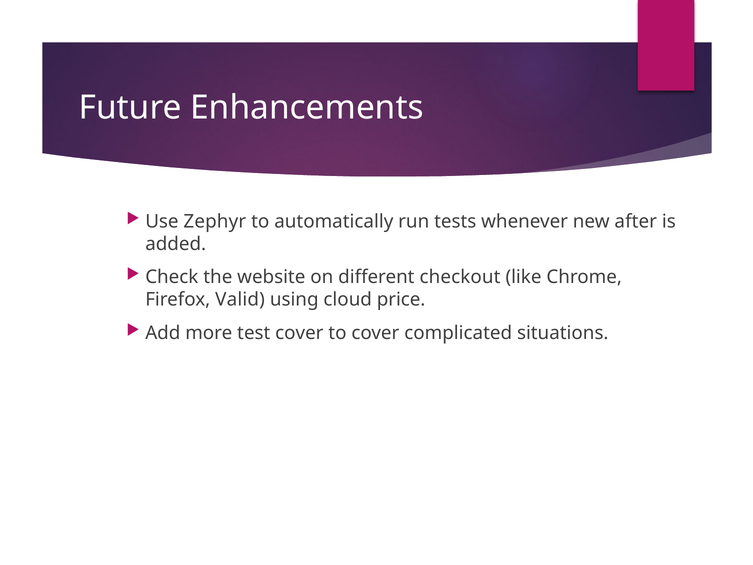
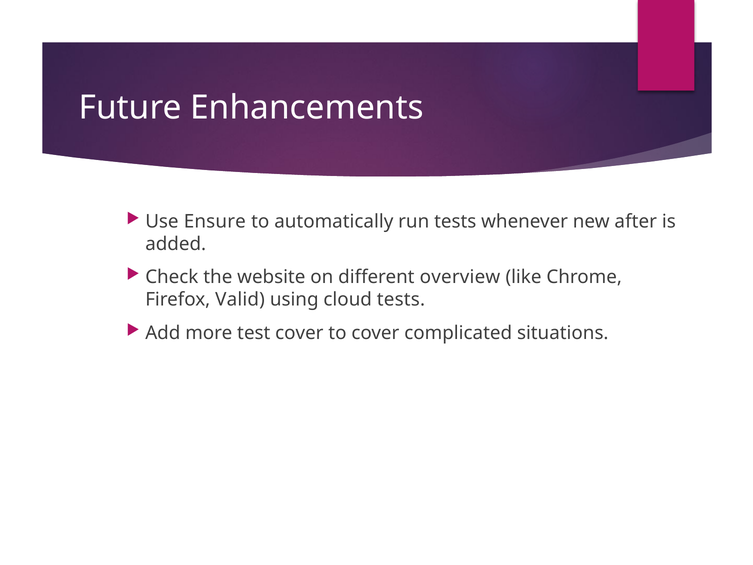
Zephyr: Zephyr -> Ensure (215, 221)
checkout: checkout -> overview (460, 277)
cloud price: price -> tests (401, 300)
